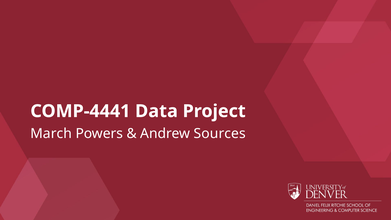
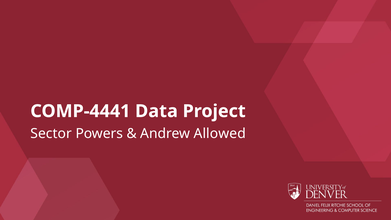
March: March -> Sector (51, 133)
Sources: Sources -> Allowed (220, 133)
